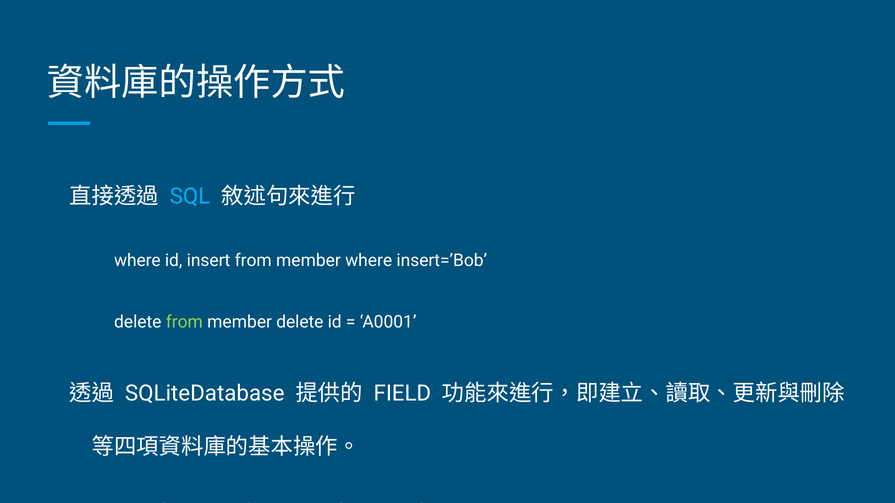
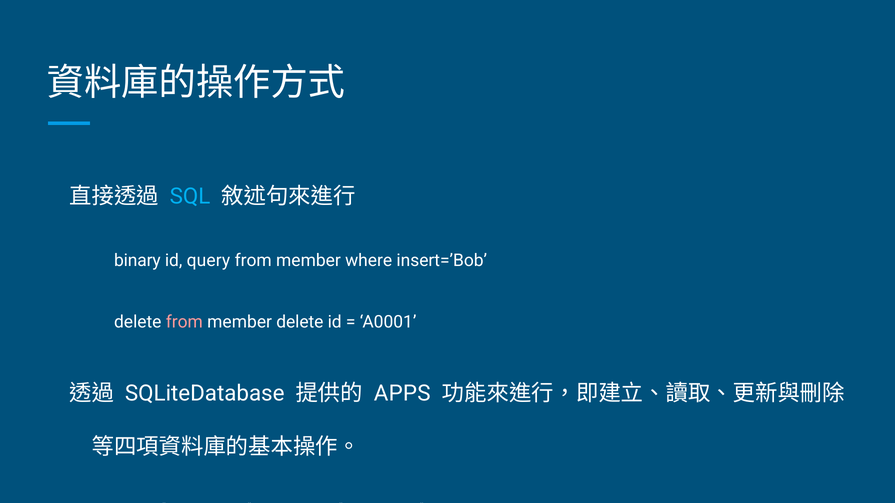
where: where -> binary (137, 261)
insert: insert -> query (208, 261)
from colour: light green -> pink (184, 323)
FIELD: FIELD -> APPS (402, 393)
